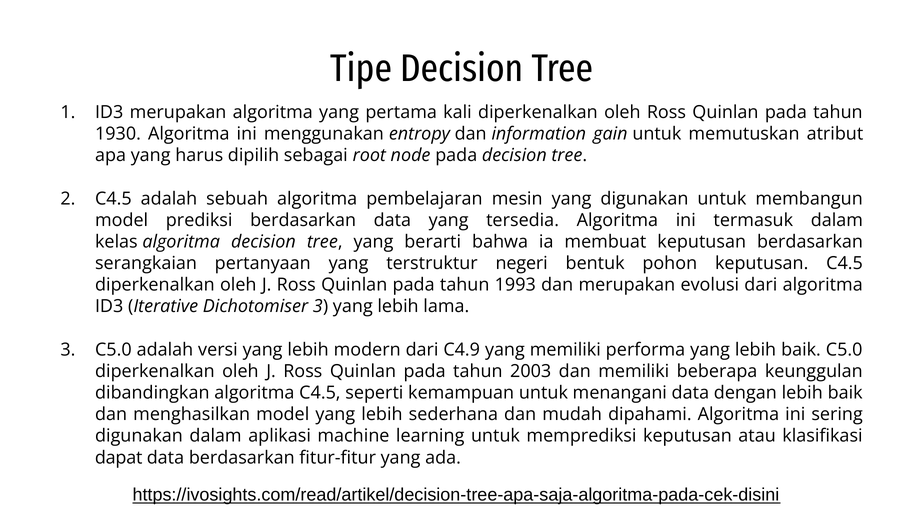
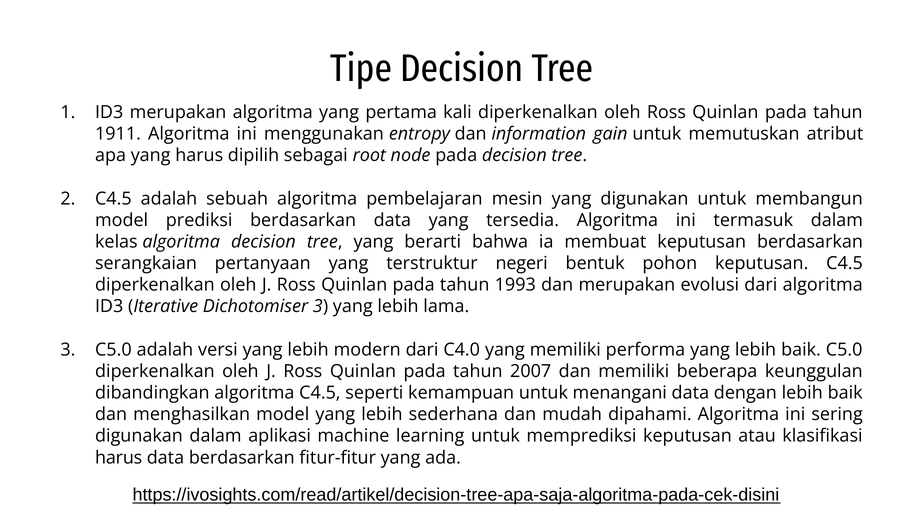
1930: 1930 -> 1911 (118, 134)
C4.9: C4.9 -> C4.0 (462, 350)
2003: 2003 -> 2007 (531, 371)
dapat: dapat -> harus (119, 457)
